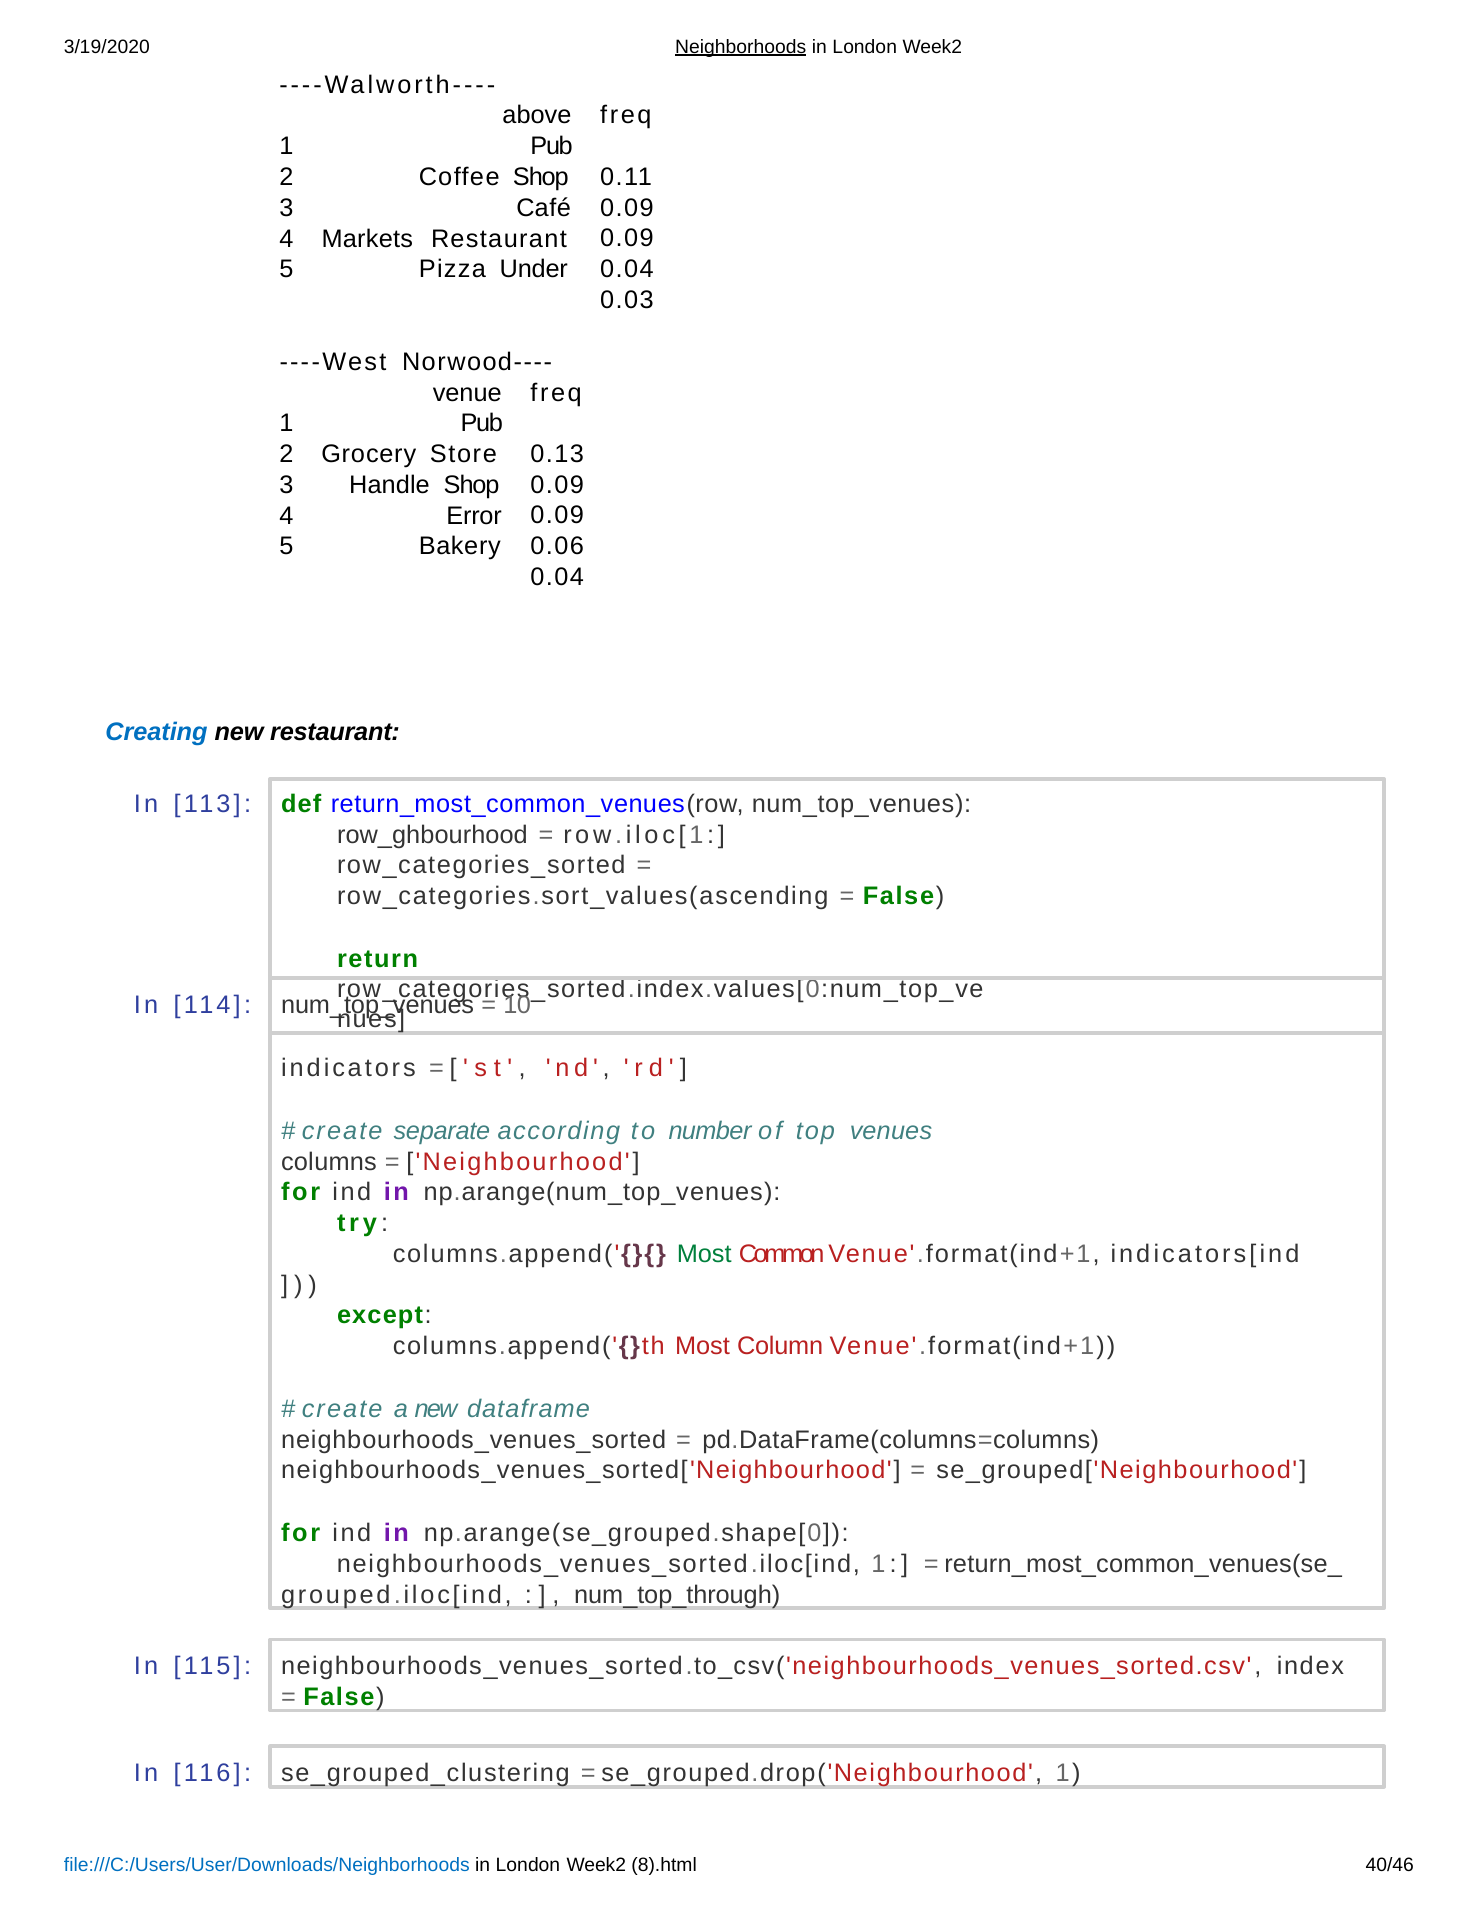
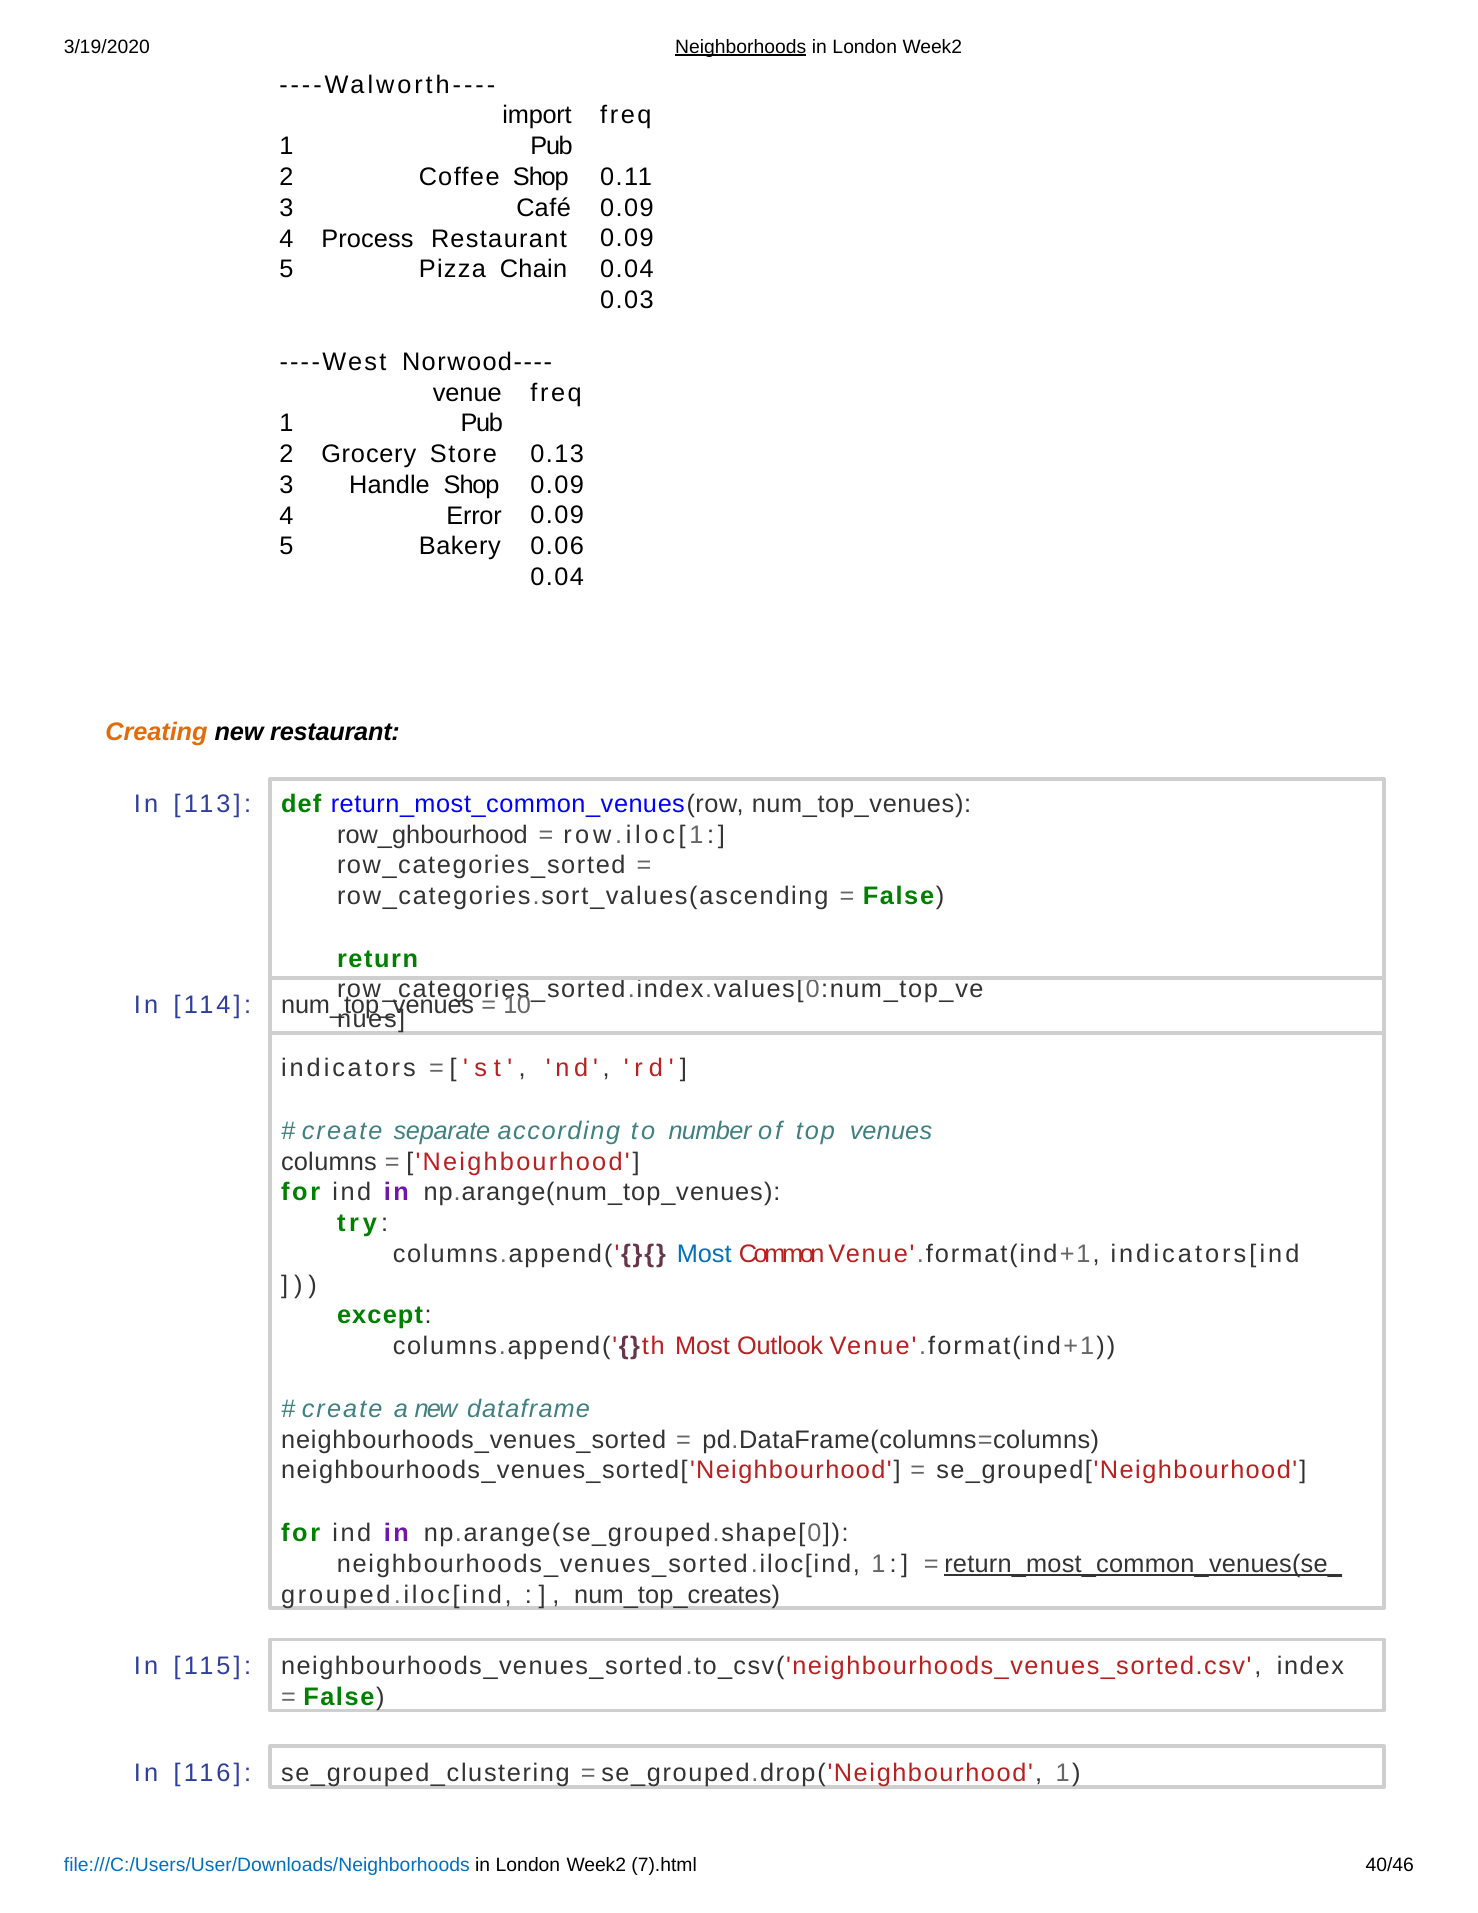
above: above -> import (537, 116)
Markets: Markets -> Process (367, 239)
Under: Under -> Chain (534, 270)
Creating colour: blue -> orange (156, 732)
Most colour: green -> blue (704, 1254)
Column: Column -> Outlook (780, 1346)
return_most_common_venues(se_ underline: none -> present (1143, 1564)
num_top_through: num_top_through -> num_top_creates (677, 1595)
8).html: 8).html -> 7).html (664, 1865)
